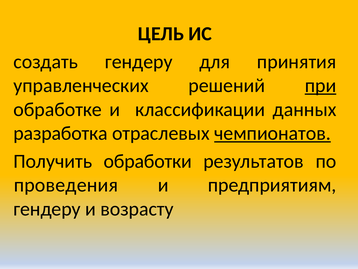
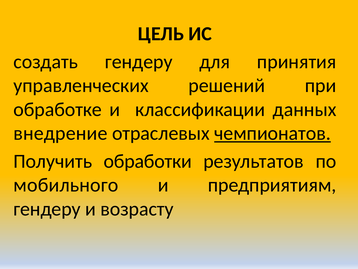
при underline: present -> none (321, 85)
разработка: разработка -> внедрение (60, 133)
проведения: проведения -> мобильного (66, 185)
